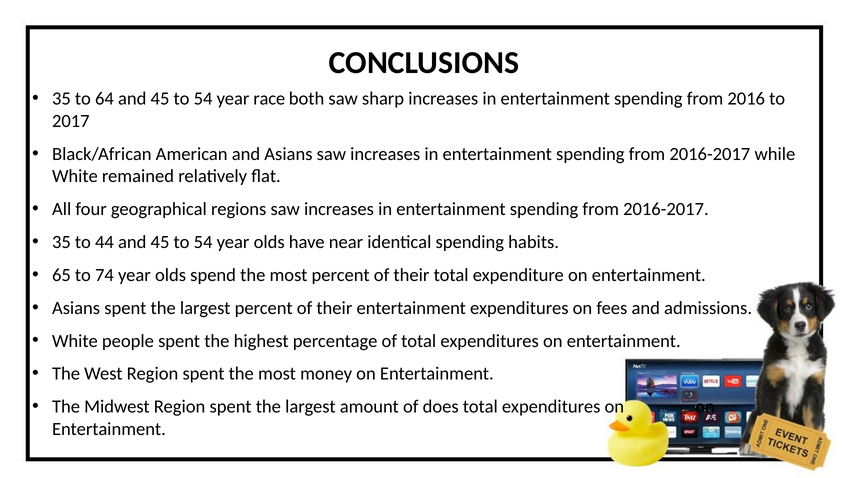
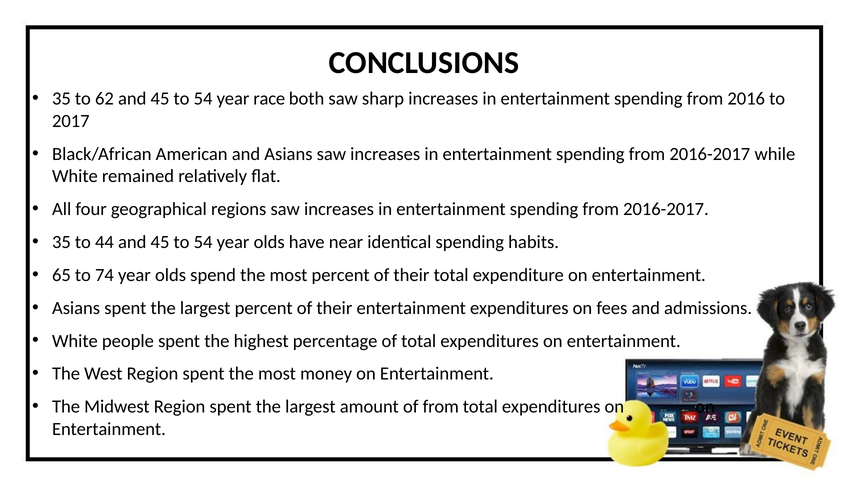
64: 64 -> 62 (104, 99)
of does: does -> from (441, 406)
